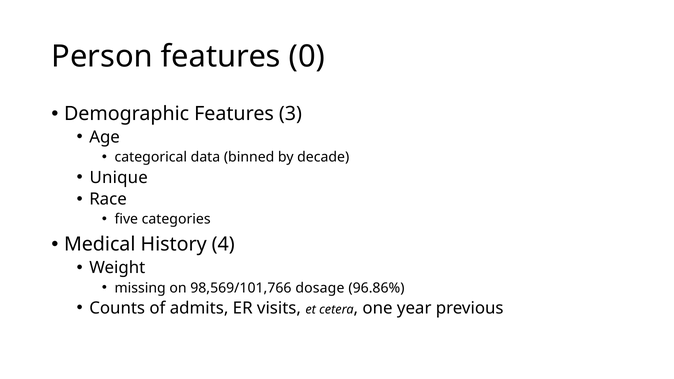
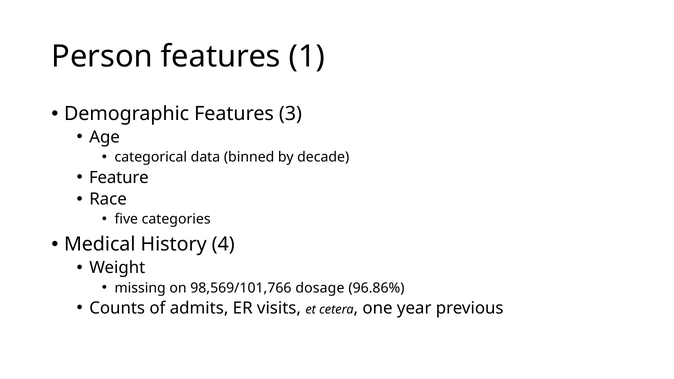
0: 0 -> 1 (307, 57)
Unique: Unique -> Feature (119, 178)
